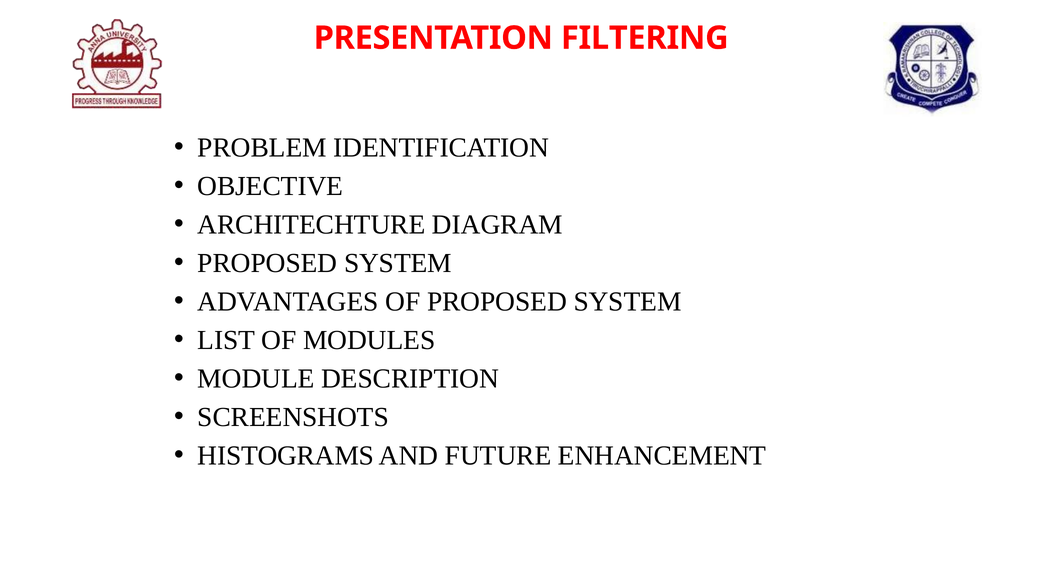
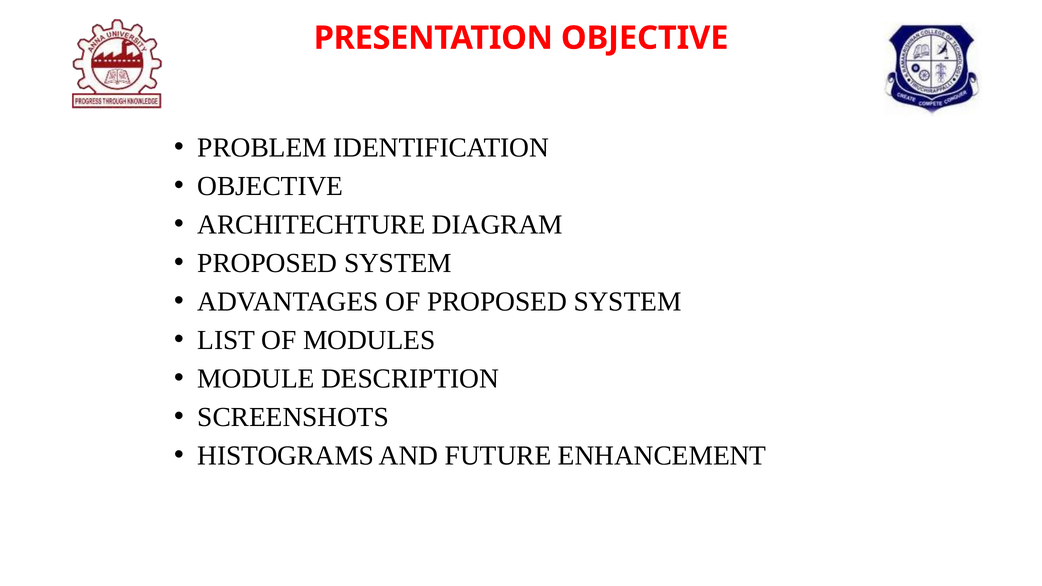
PRESENTATION FILTERING: FILTERING -> OBJECTIVE (645, 38)
